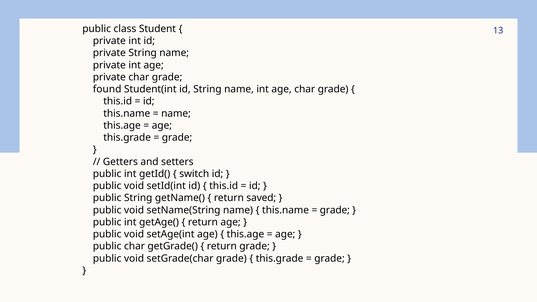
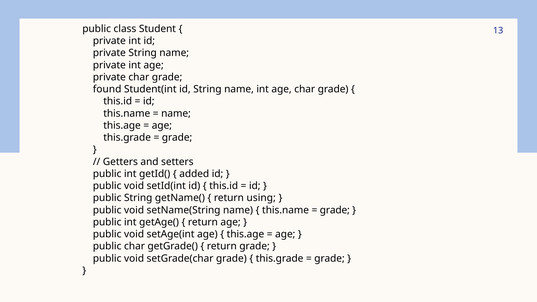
switch: switch -> added (194, 174)
saved: saved -> using (261, 198)
